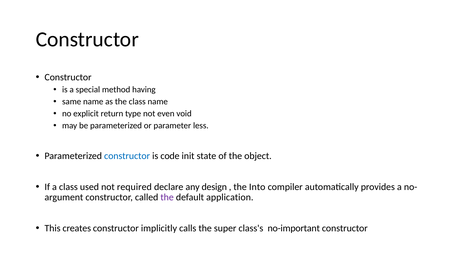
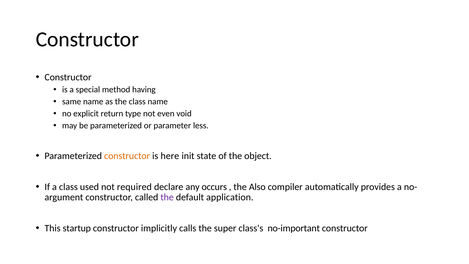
constructor colour: blue -> orange (127, 156)
code: code -> here (170, 156)
design: design -> occurs (214, 187)
Into: Into -> Also (257, 187)
creates: creates -> startup (77, 228)
